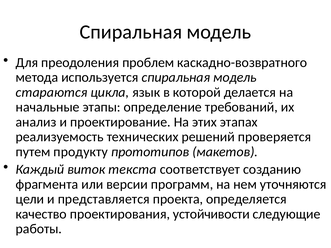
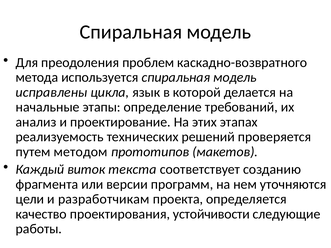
стараются: стараются -> исправлены (52, 92)
продукту: продукту -> методом (81, 152)
представляется: представляется -> разработчикам (104, 199)
